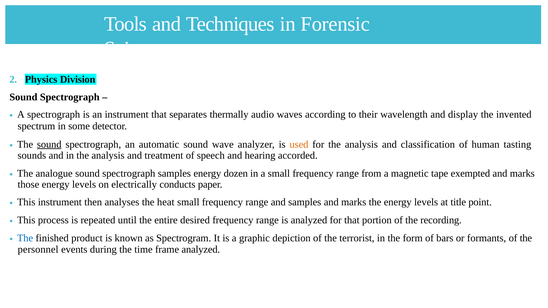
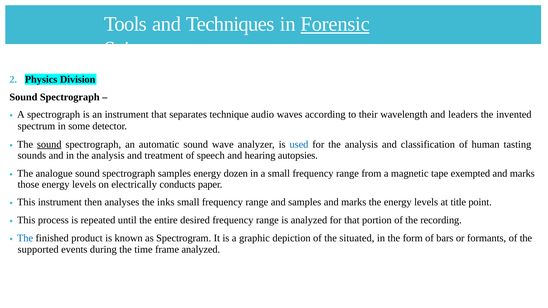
Forensic underline: none -> present (335, 24)
thermally: thermally -> technique (229, 115)
display: display -> leaders (463, 115)
used colour: orange -> blue (299, 144)
accorded: accorded -> autopsies (298, 156)
heat: heat -> inks (166, 202)
terrorist: terrorist -> situated (357, 238)
personnel: personnel -> supported (38, 250)
